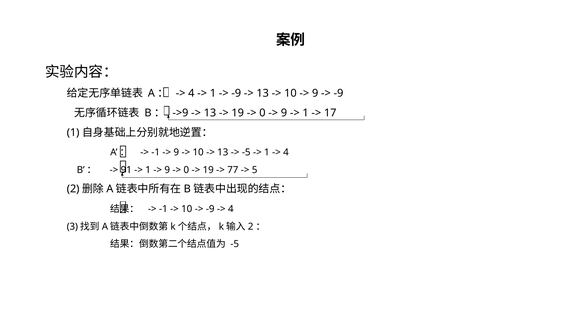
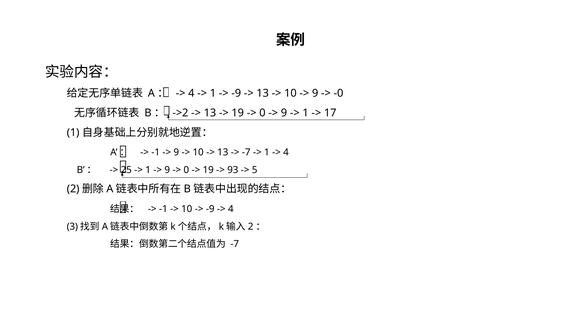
-9: -9 -> -0 (338, 93)
->9: ->9 -> ->2 (180, 113)
-5: -5 -> -7 (246, 153)
91: 91 -> 25 (126, 170)
77: 77 -> 93 (233, 170)
-5: -5 -> -7 (235, 244)
